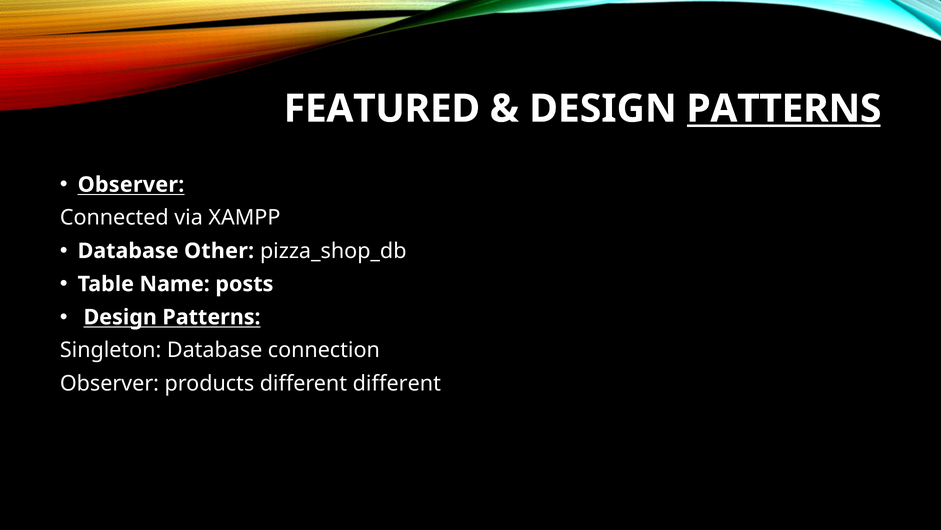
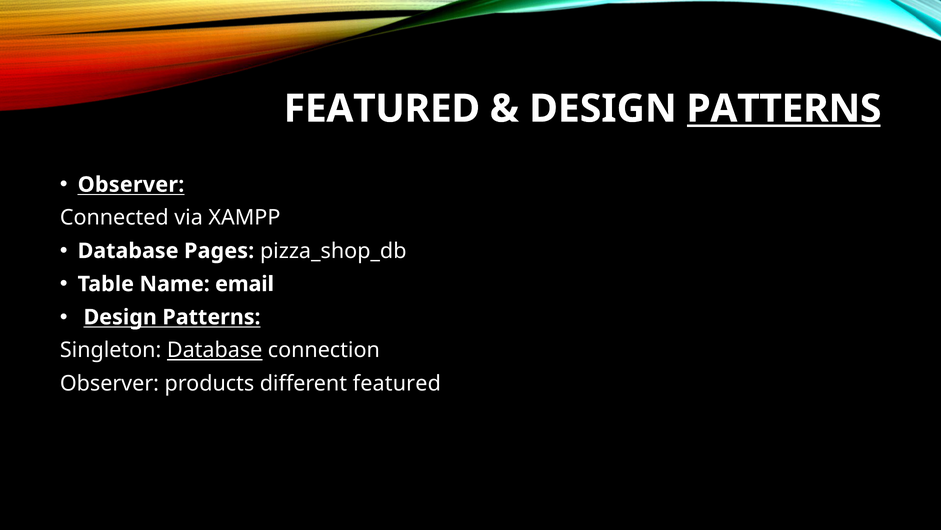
Other: Other -> Pages (219, 251)
posts: posts -> email (244, 284)
Database underline: none -> present (215, 350)
different different: different -> featured (397, 383)
